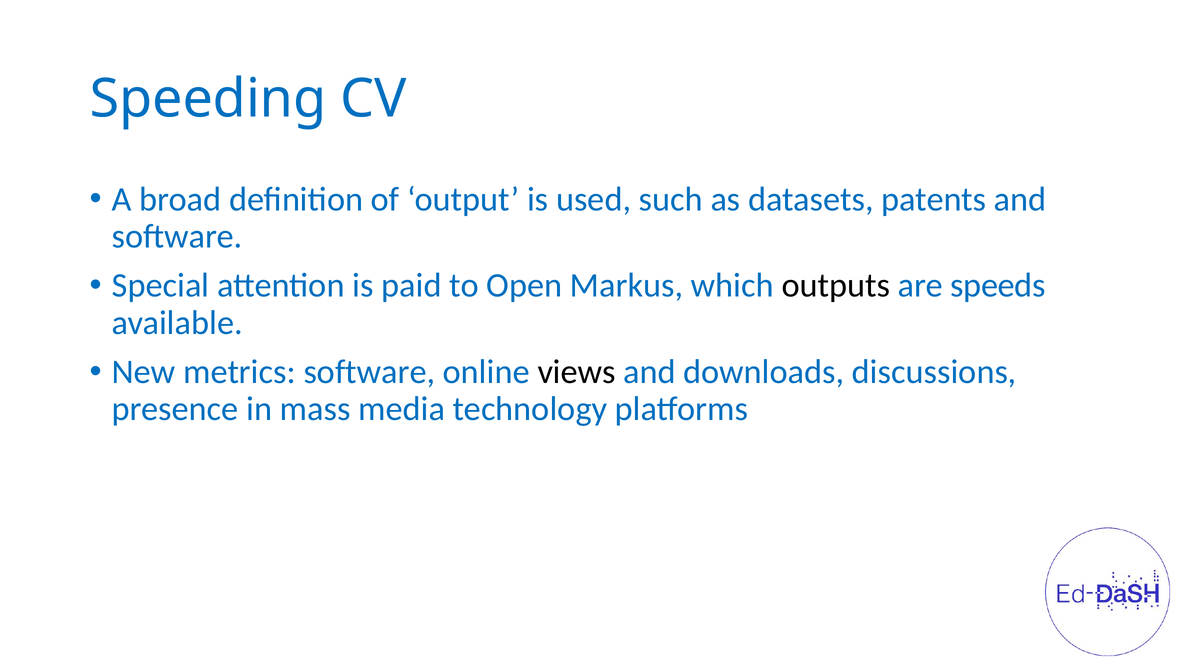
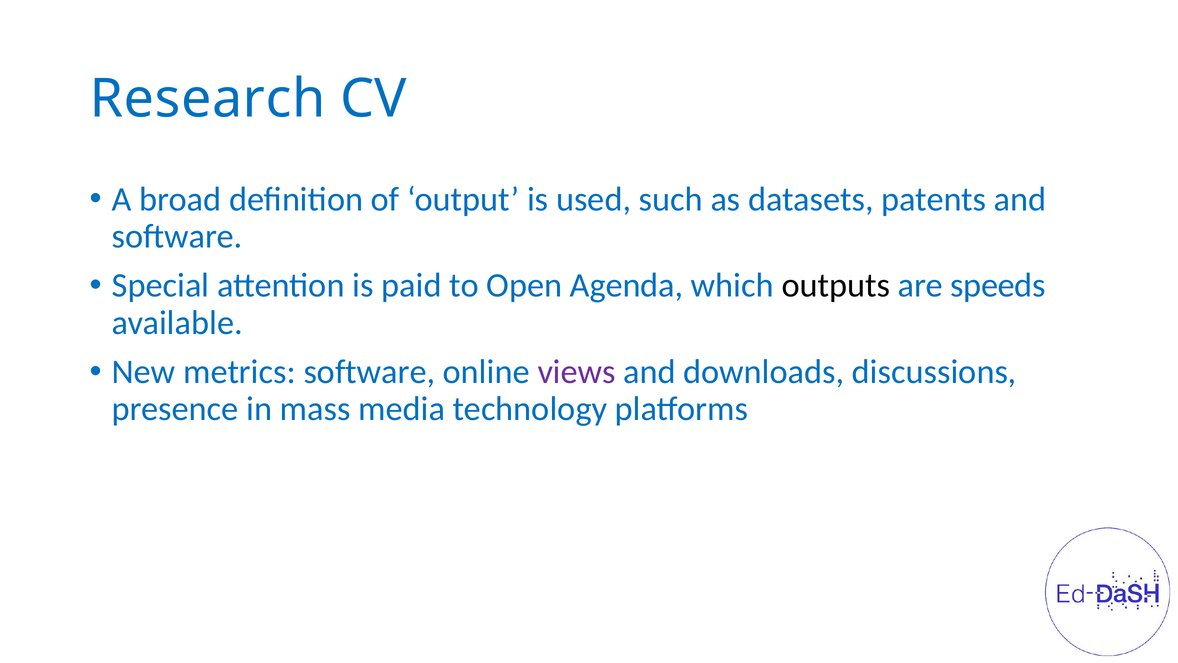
Speeding: Speeding -> Research (208, 99)
Markus: Markus -> Agenda (627, 285)
views colour: black -> purple (577, 372)
